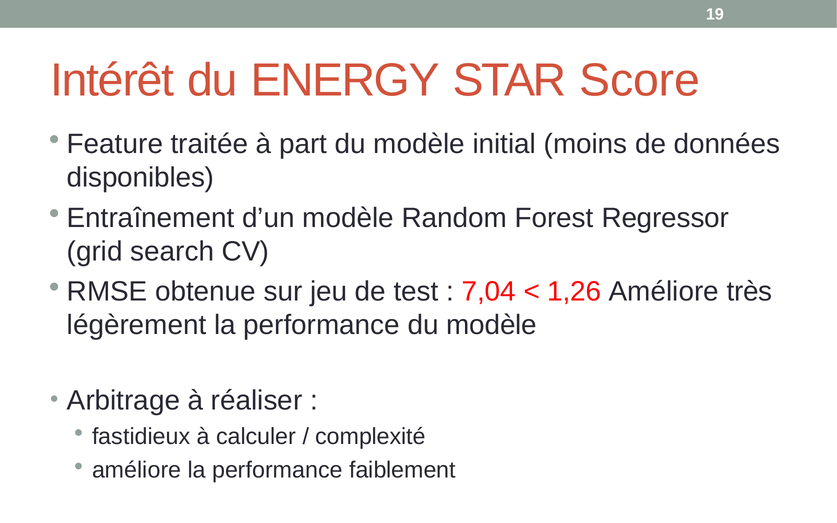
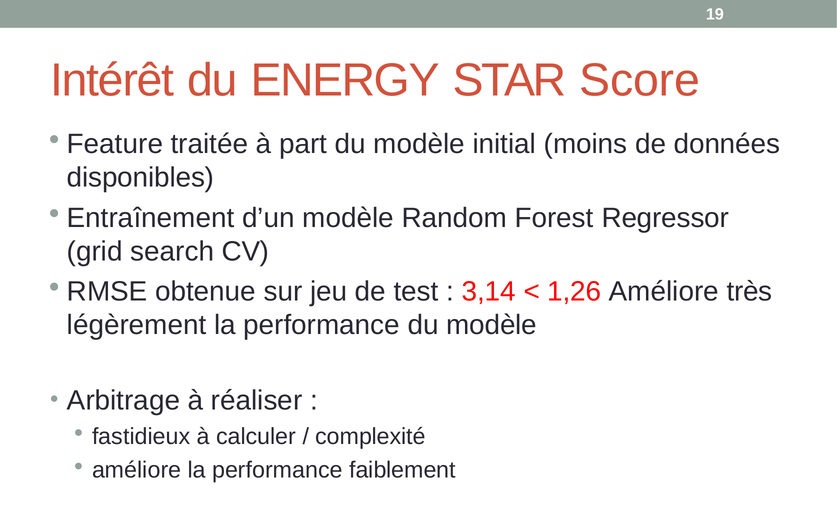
7,04: 7,04 -> 3,14 (489, 292)
